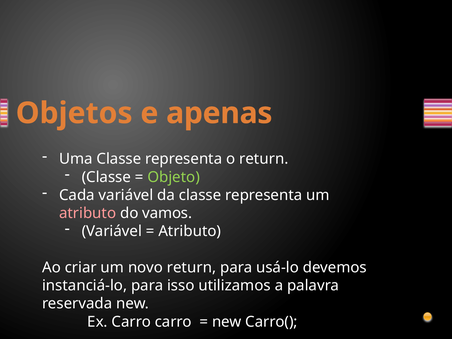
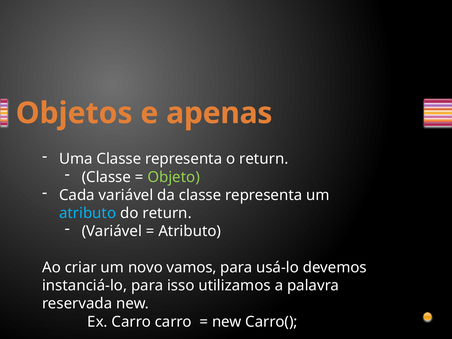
atributo colour: pink -> light blue (88, 213)
do vamos: vamos -> return (167, 213)
novo return: return -> vamos (192, 267)
